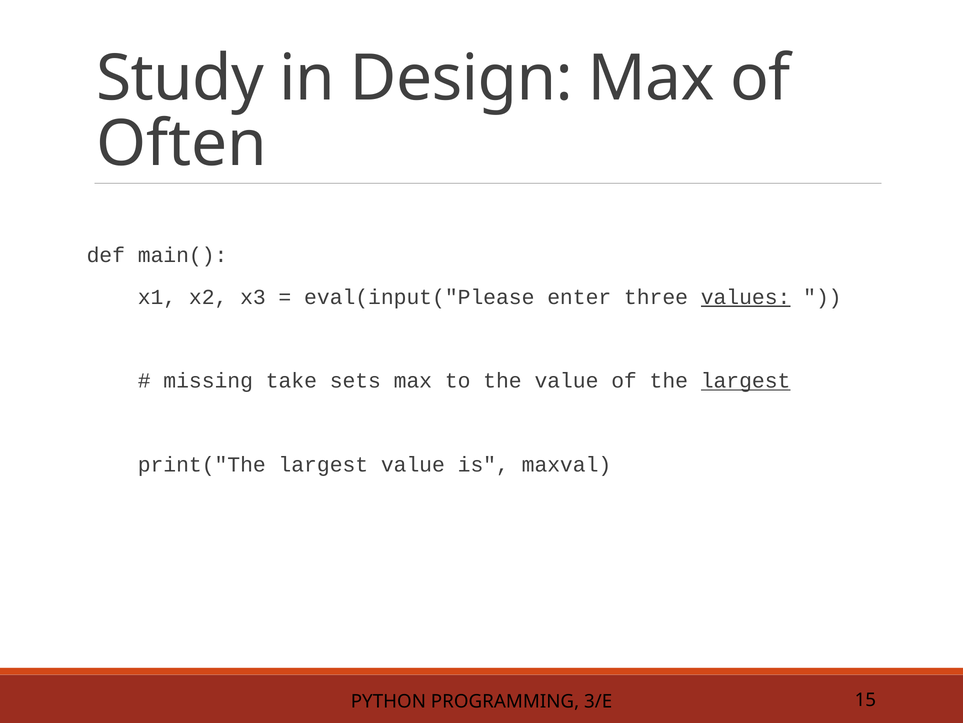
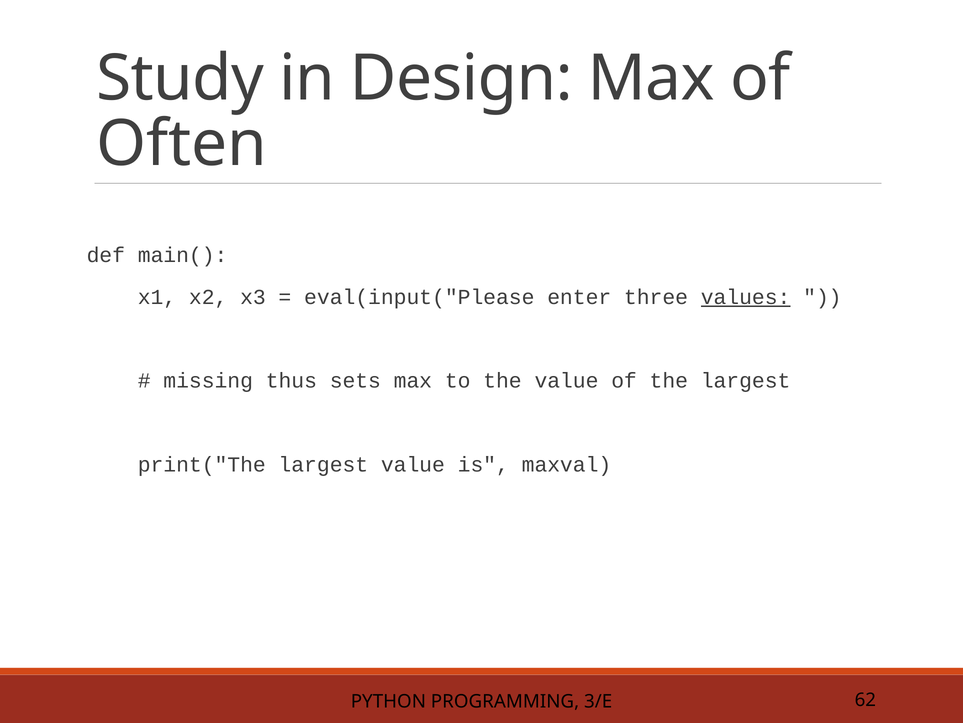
take: take -> thus (291, 380)
largest underline: present -> none (746, 380)
15: 15 -> 62 (865, 699)
